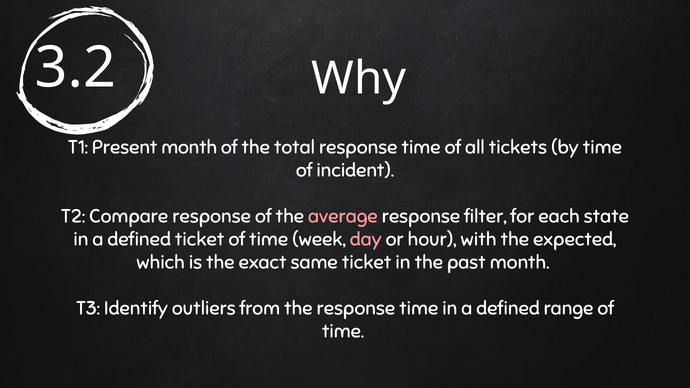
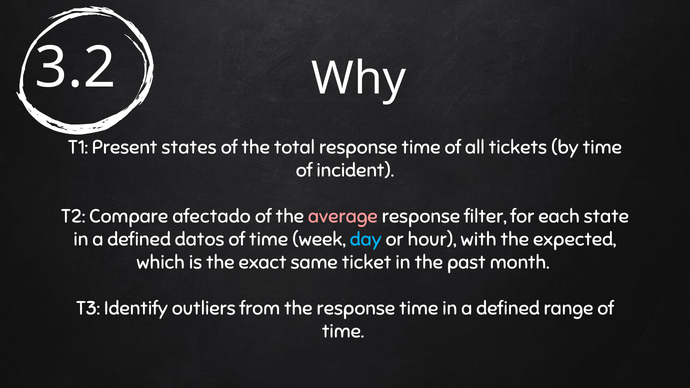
Present month: month -> states (189, 148)
Compare response: response -> afectado (212, 217)
defined ticket: ticket -> datos (200, 240)
day colour: pink -> light blue (366, 240)
